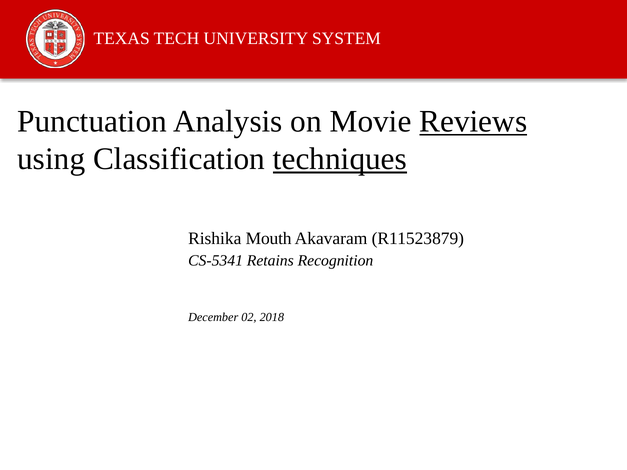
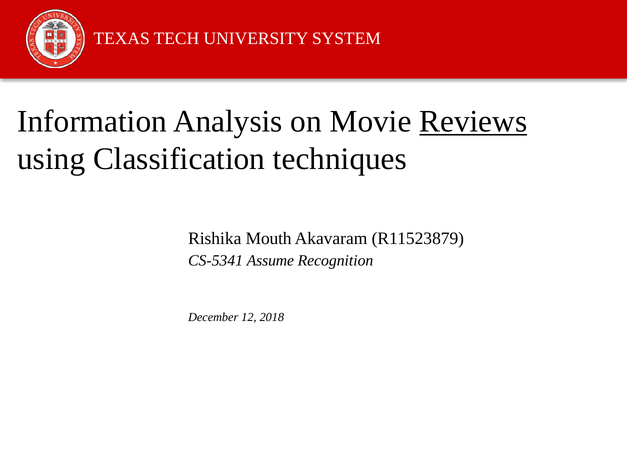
Punctuation: Punctuation -> Information (92, 121)
techniques underline: present -> none (340, 159)
Retains: Retains -> Assume (270, 261)
02: 02 -> 12 (249, 318)
